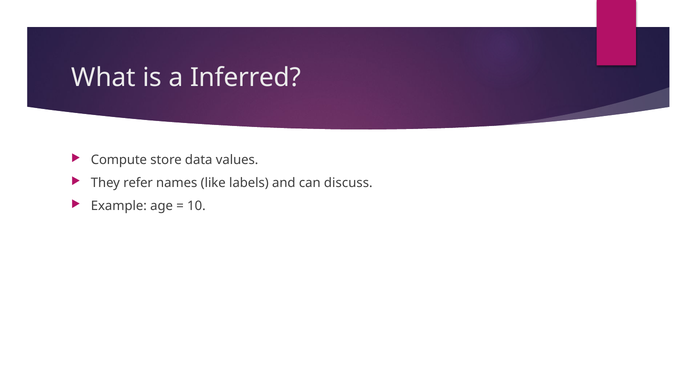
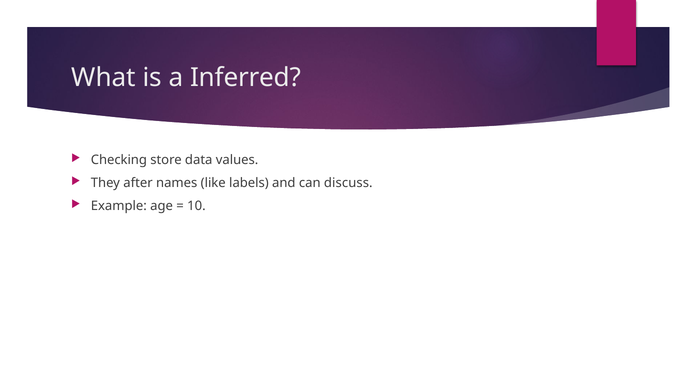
Compute: Compute -> Checking (119, 160)
refer: refer -> after (138, 183)
